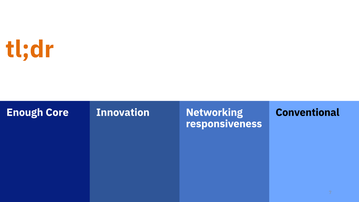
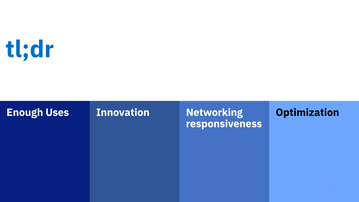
tl;dr colour: orange -> blue (30, 49)
Core: Core -> Uses (57, 112)
Conventional: Conventional -> Optimization (307, 112)
